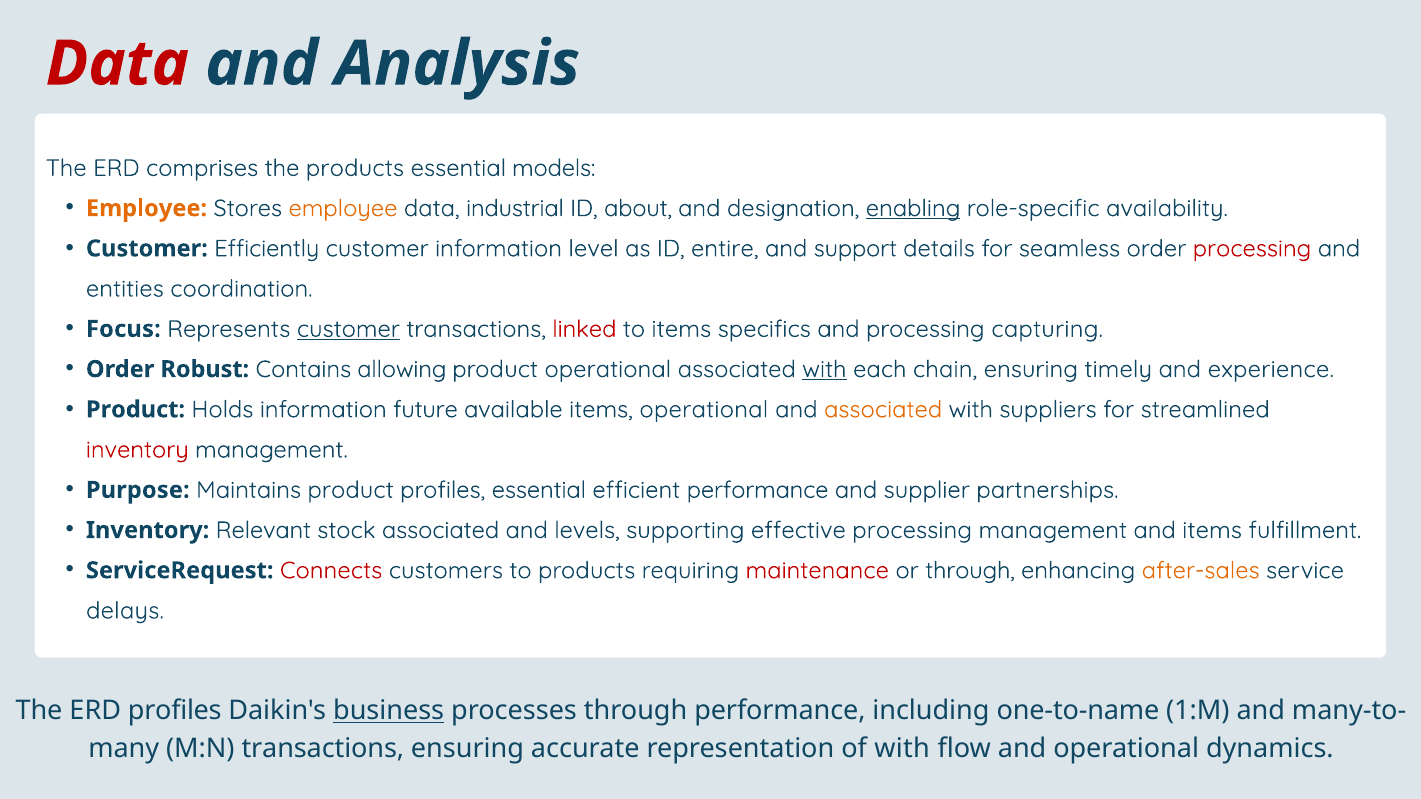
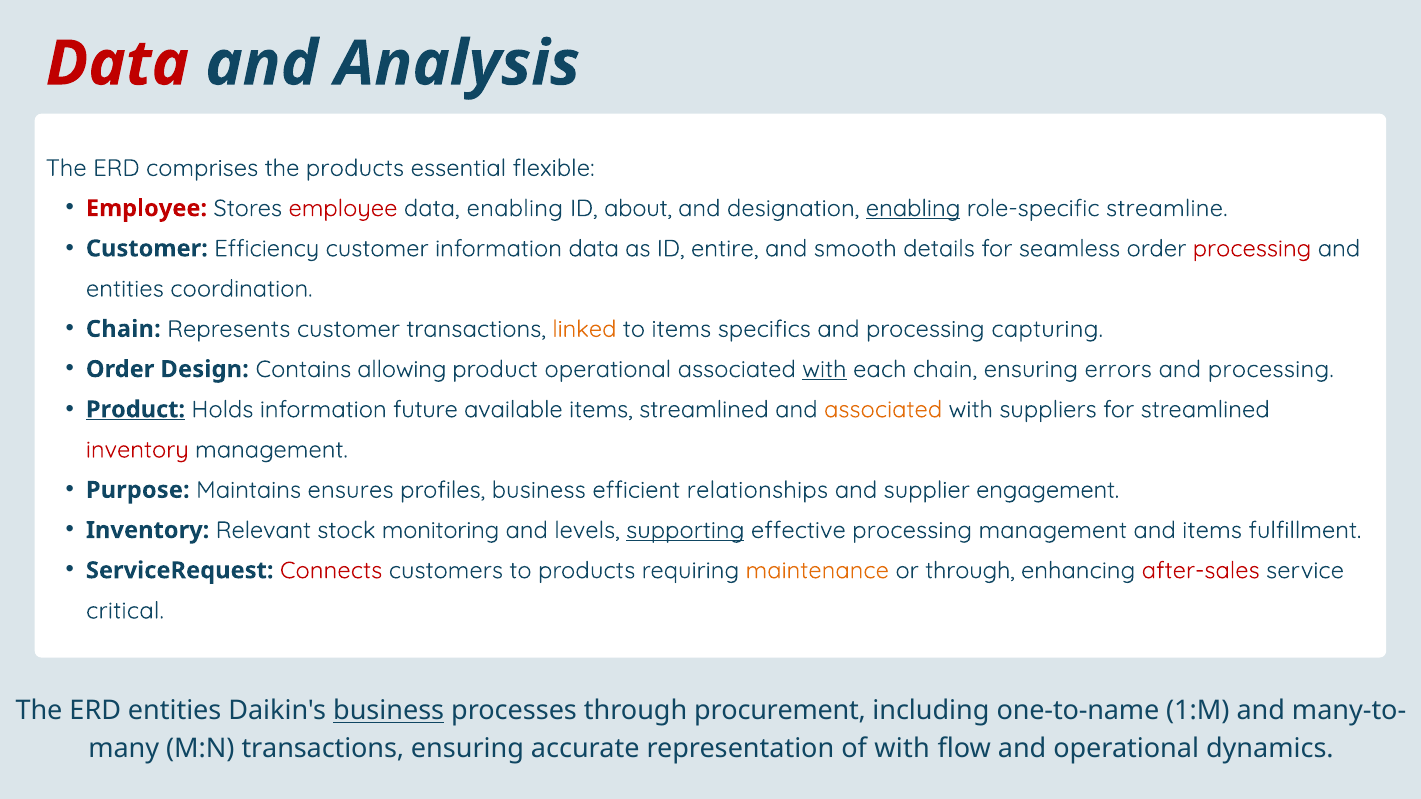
models: models -> flexible (554, 168)
Employee colour: orange -> red (146, 208)
employee colour: orange -> red (343, 208)
data industrial: industrial -> enabling (515, 208)
availability: availability -> streamline (1167, 208)
Efficiently: Efficiently -> Efficiency (267, 249)
information level: level -> data (594, 249)
support: support -> smooth (855, 249)
Focus: Focus -> Chain (123, 329)
customer underline: present -> none (348, 329)
linked colour: red -> orange (584, 329)
Robust: Robust -> Design (205, 369)
timely: timely -> errors (1118, 369)
experience: experience -> processing (1271, 369)
Product underline: none -> present (135, 410)
items operational: operational -> streamlined (704, 410)
Maintains product: product -> ensures (351, 490)
profiles essential: essential -> business (539, 490)
efficient performance: performance -> relationships (757, 490)
partnerships: partnerships -> engagement (1048, 490)
stock associated: associated -> monitoring (441, 530)
supporting underline: none -> present (685, 530)
maintenance colour: red -> orange (817, 571)
after-sales colour: orange -> red (1201, 571)
delays: delays -> critical (125, 611)
ERD profiles: profiles -> entities (175, 711)
through performance: performance -> procurement (780, 711)
